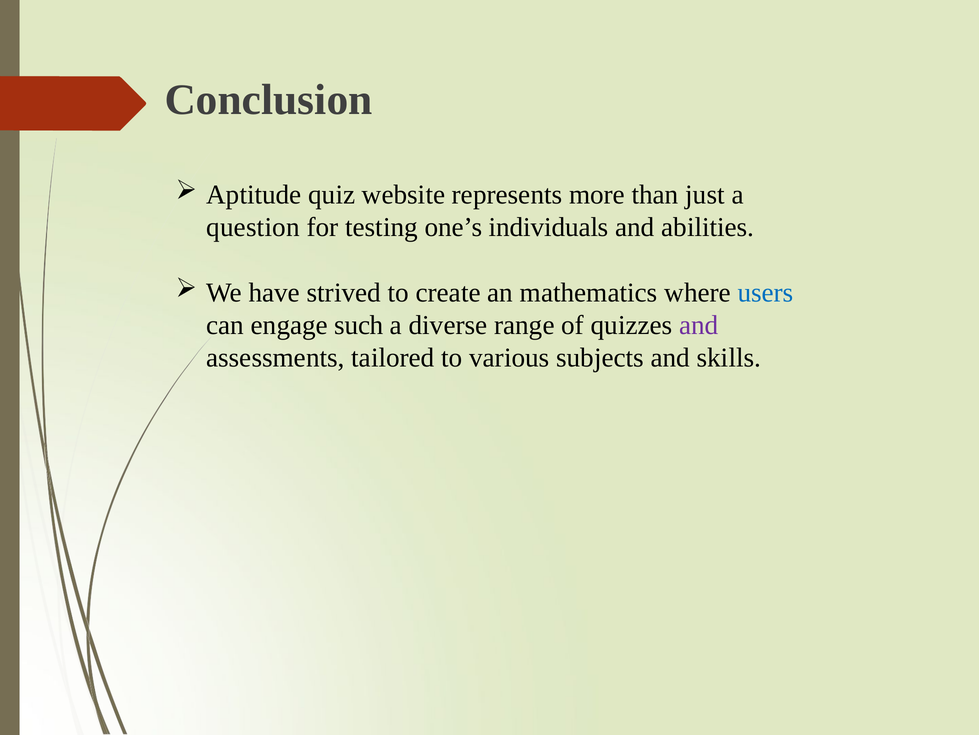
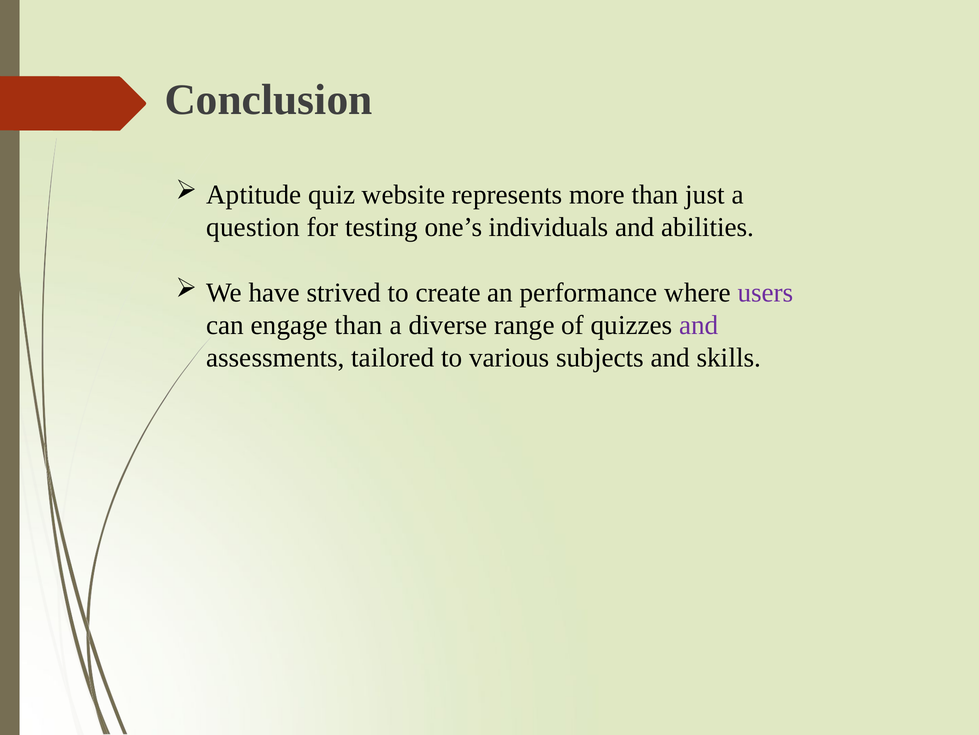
mathematics: mathematics -> performance (589, 292)
users colour: blue -> purple (766, 292)
engage such: such -> than (359, 325)
